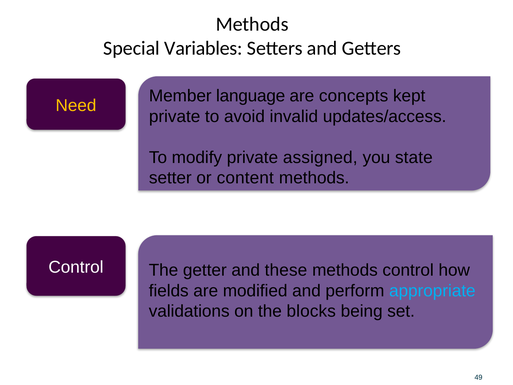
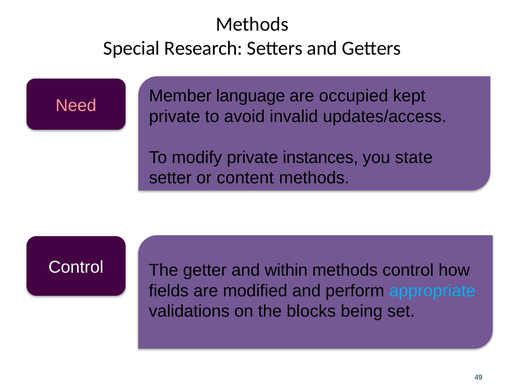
Variables: Variables -> Research (203, 48)
concepts: concepts -> occupied (354, 96)
Need colour: yellow -> pink (76, 105)
assigned: assigned -> instances (320, 157)
these: these -> within (286, 270)
